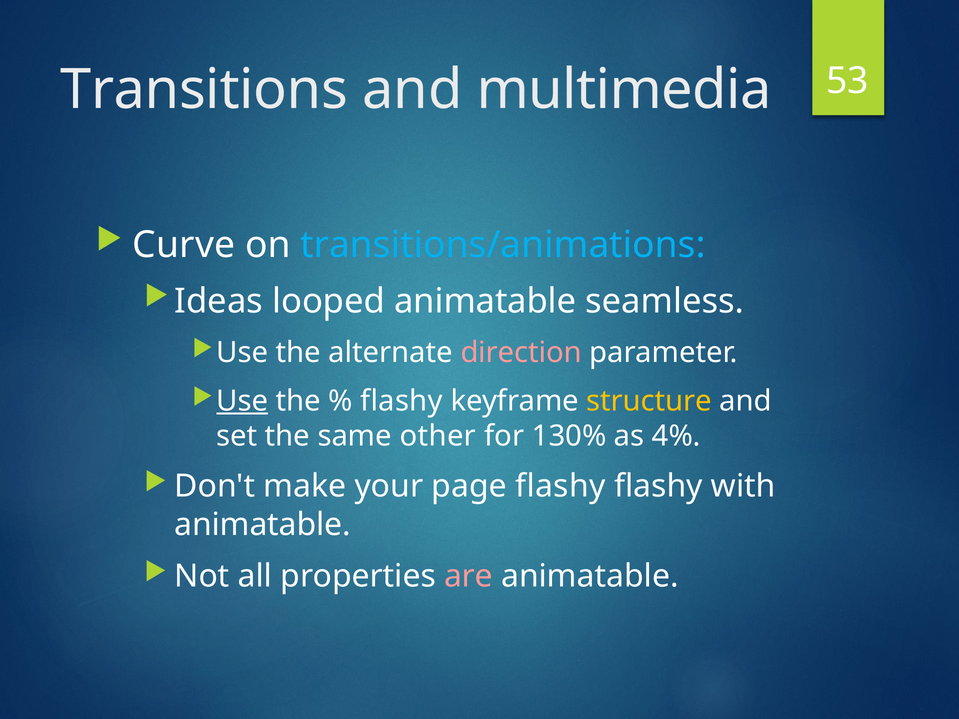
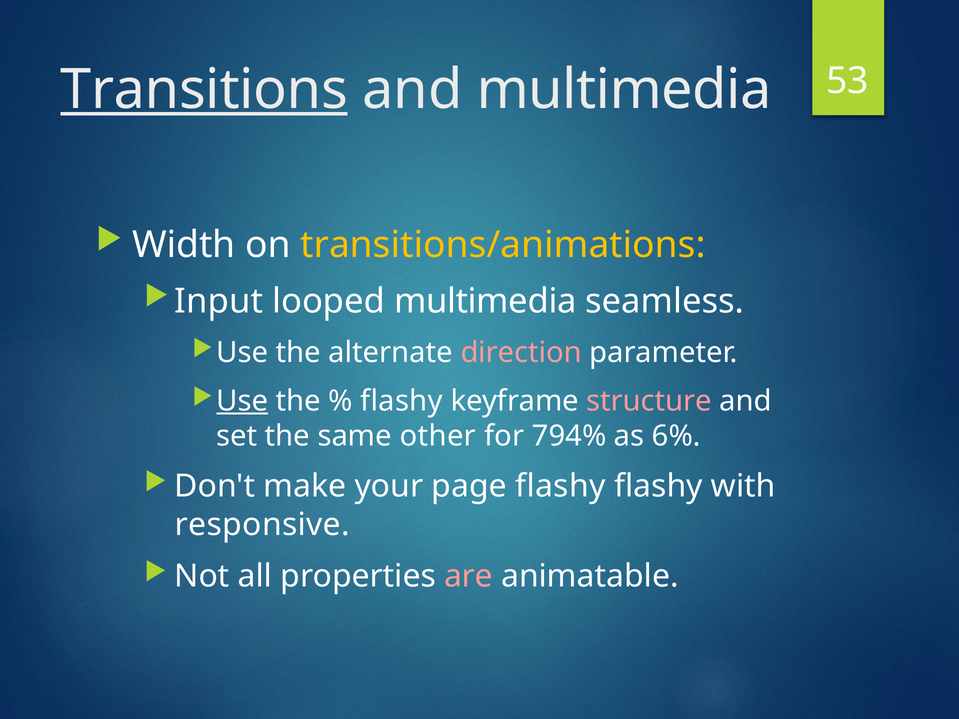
Transitions underline: none -> present (204, 90)
Curve: Curve -> Width (184, 245)
transitions/animations colour: light blue -> yellow (503, 245)
Ideas: Ideas -> Input (219, 301)
looped animatable: animatable -> multimedia (485, 301)
structure colour: yellow -> pink (649, 401)
130%: 130% -> 794% (569, 436)
4%: 4% -> 6% (676, 436)
animatable: animatable -> responsive (262, 525)
